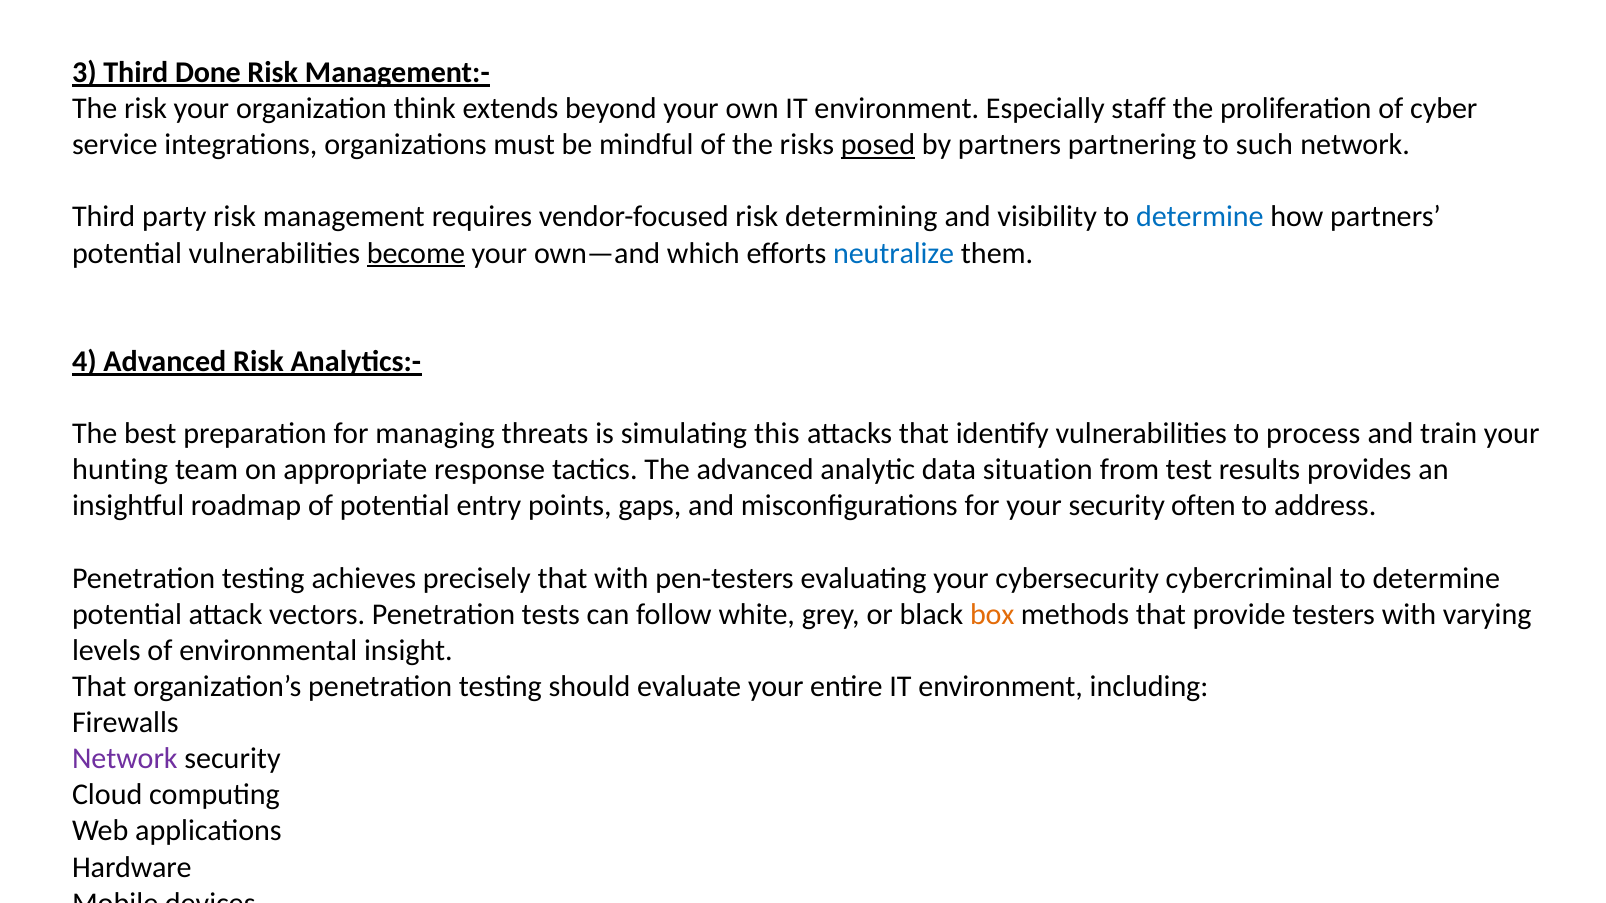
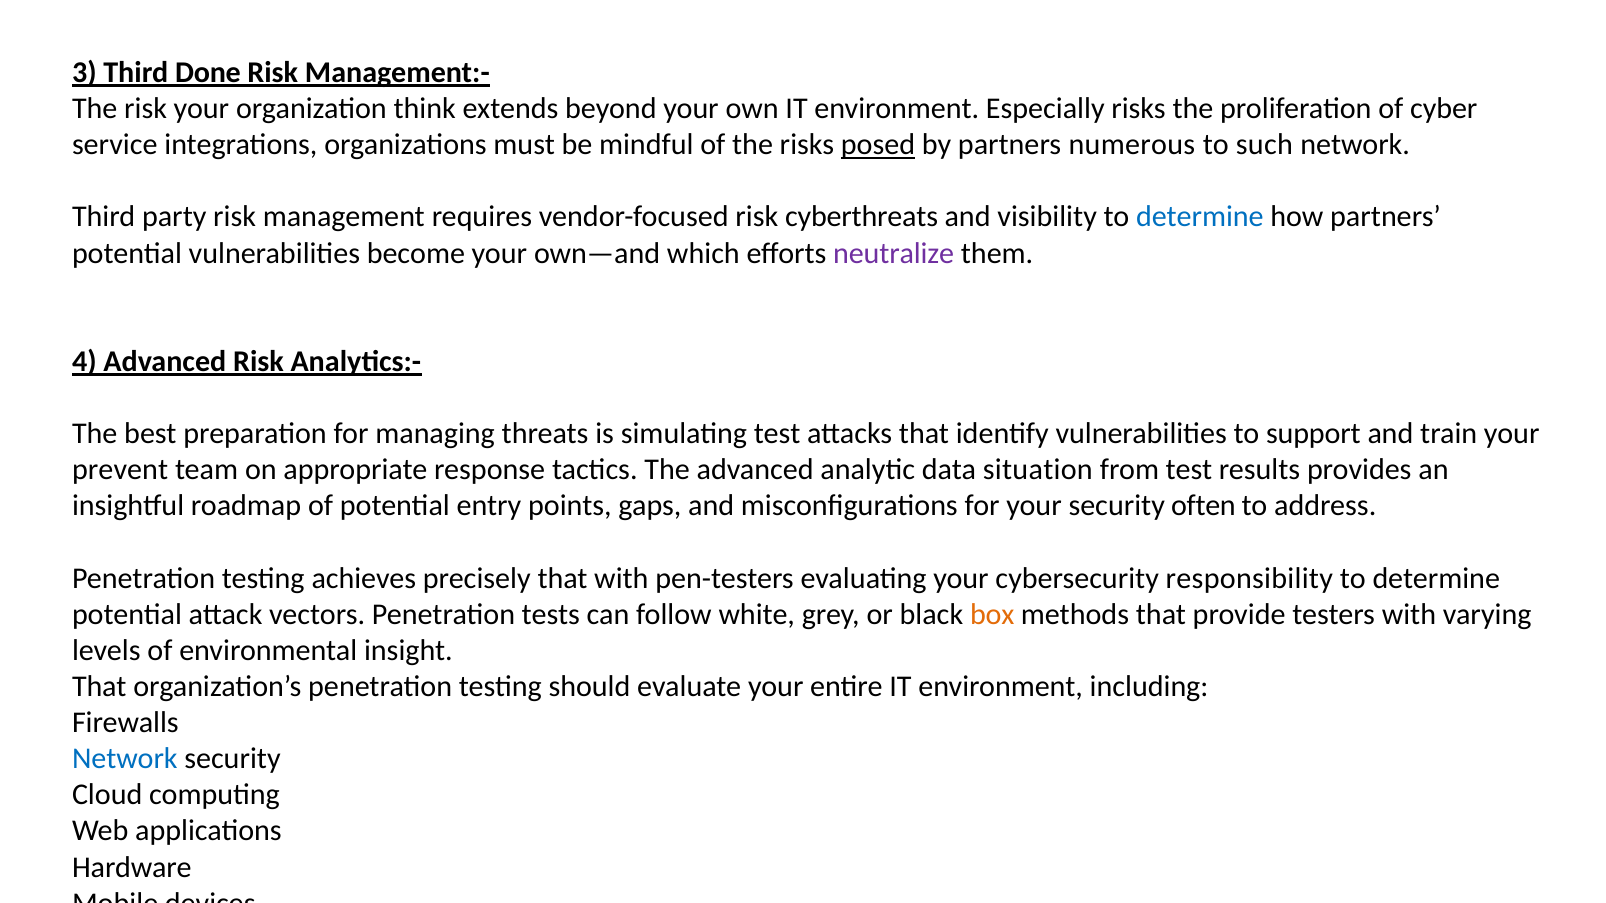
Especially staff: staff -> risks (1139, 109)
partnering: partnering -> numerous (1132, 145)
determining: determining -> cyberthreats (862, 217)
become underline: present -> none (416, 253)
neutralize colour: blue -> purple (894, 253)
simulating this: this -> test (777, 434)
process: process -> support (1313, 434)
hunting: hunting -> prevent (120, 470)
cybercriminal: cybercriminal -> responsibility (1249, 578)
Network colour: purple -> blue (125, 759)
